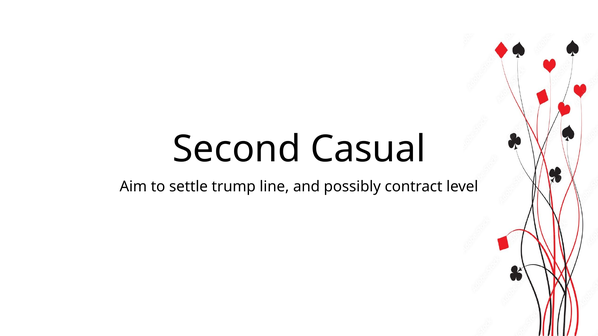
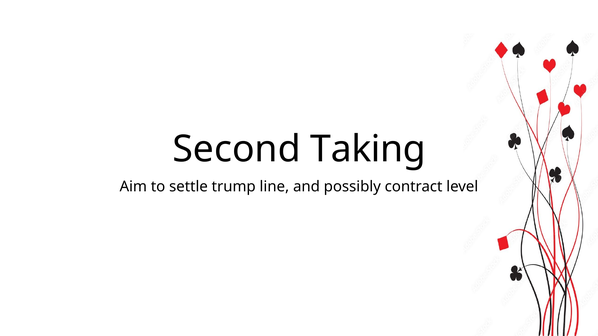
Casual: Casual -> Taking (368, 149)
